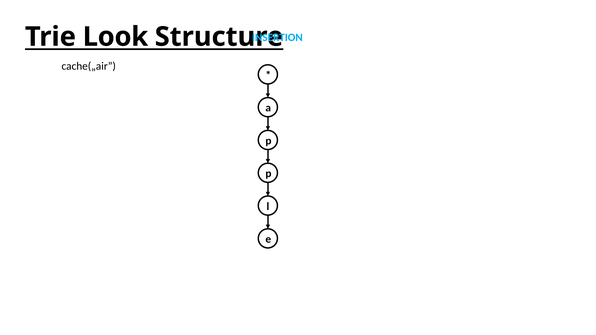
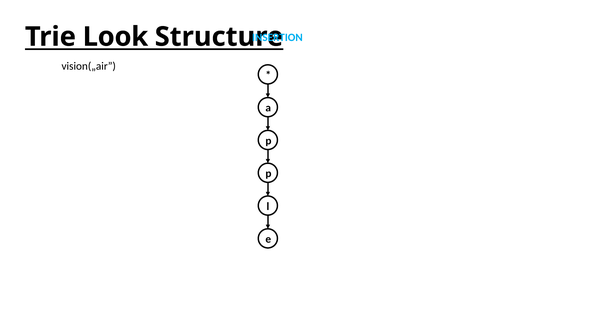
cache(„air: cache(„air -> vision(„air (89, 66)
